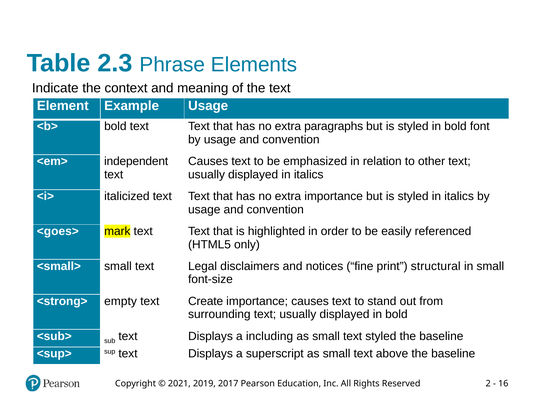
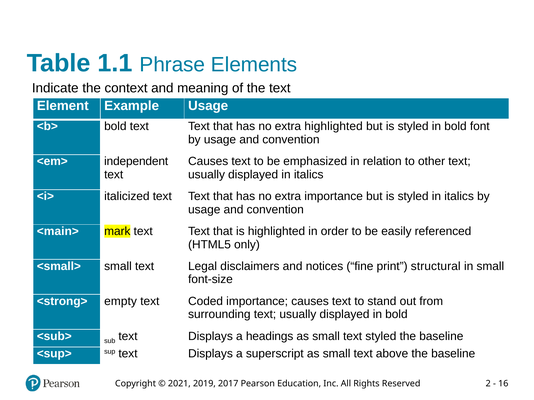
2.3: 2.3 -> 1.1 (115, 63)
extra paragraphs: paragraphs -> highlighted (334, 127)
<goes>: <goes> -> <main> (58, 232)
Create: Create -> Coded (206, 302)
including: including -> headings (270, 337)
